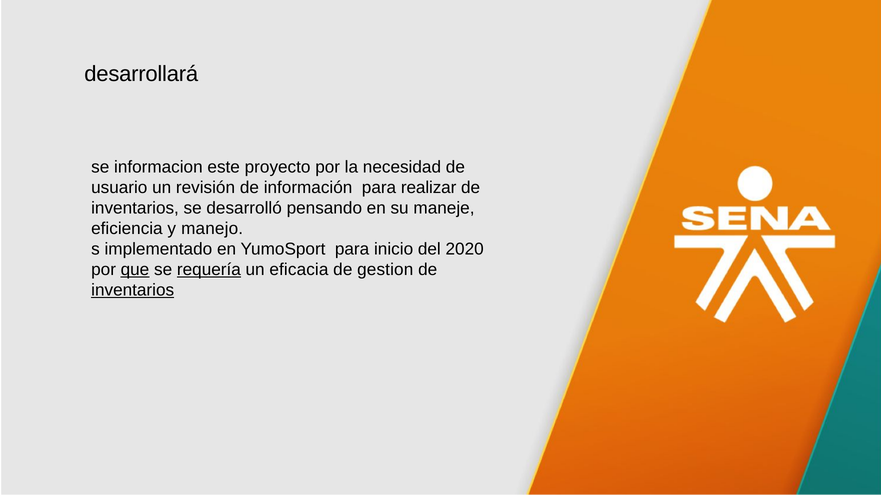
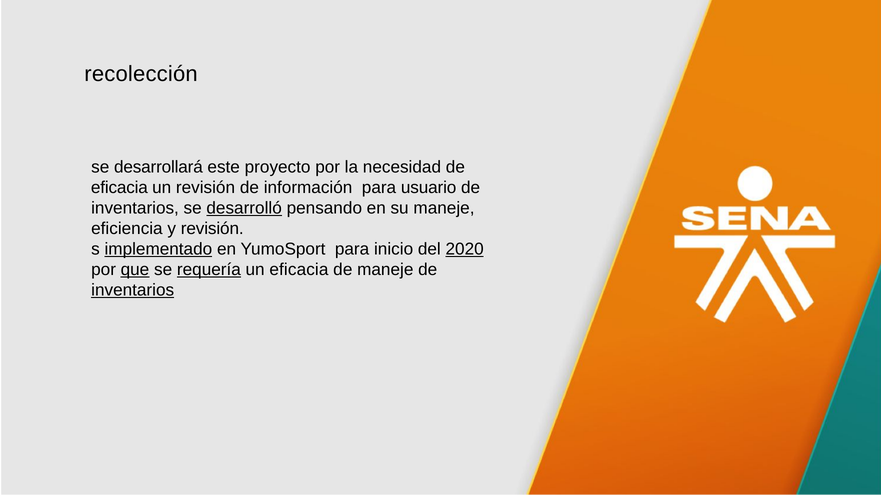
desarrollará: desarrollará -> recolección (141, 74)
informacion: informacion -> desarrollará (158, 167)
usuario: usuario -> eficacia (119, 188)
realizar: realizar -> usuario (429, 188)
desarrolló underline: none -> present (244, 208)
y manejo: manejo -> revisión (212, 229)
implementado underline: none -> present (158, 250)
2020 underline: none -> present (465, 250)
de gestion: gestion -> maneje (385, 270)
